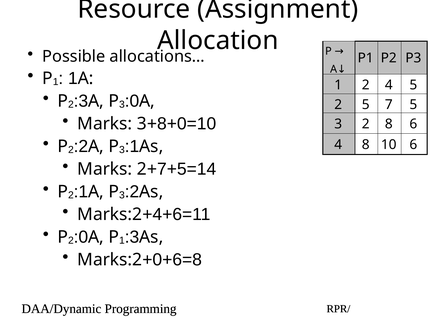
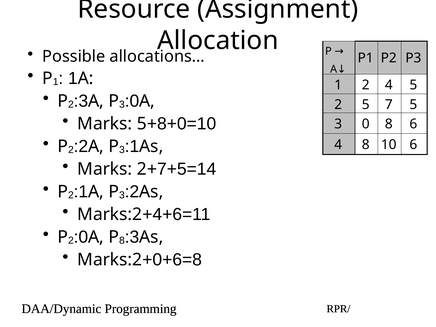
Marks 3: 3 -> 5 (142, 124)
3 2: 2 -> 0 (366, 124)
1: 1 -> 8 (122, 240)
